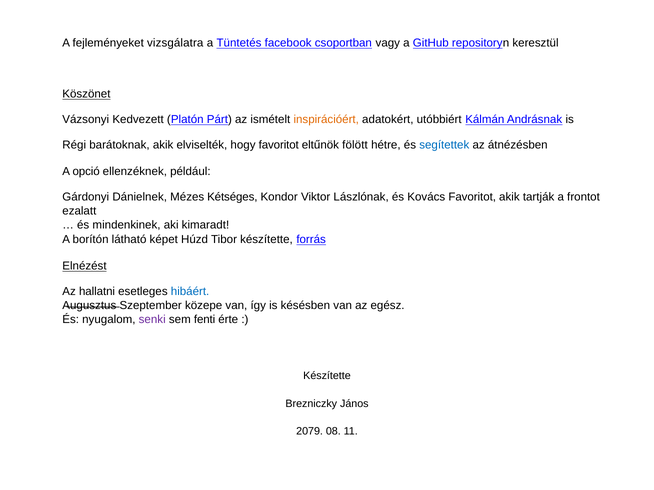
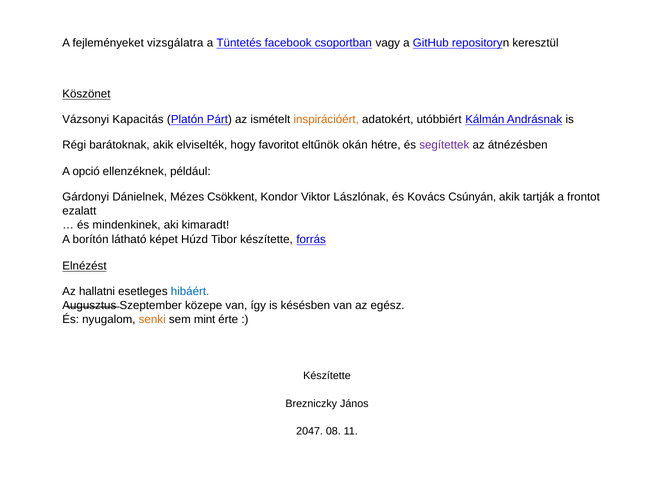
Kedvezett: Kedvezett -> Kapacitás (138, 120)
fölött: fölött -> okán (355, 145)
segítettek colour: blue -> purple (444, 145)
Kétséges: Kétséges -> Csökkent (232, 197)
Kovács Favoritot: Favoritot -> Csúnyán (472, 197)
senki colour: purple -> orange (152, 320)
fenti: fenti -> mint (205, 320)
2079: 2079 -> 2047 (310, 432)
